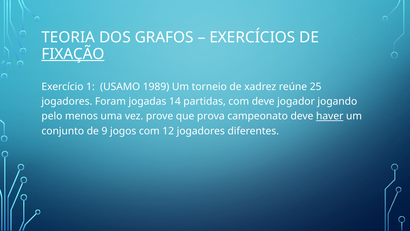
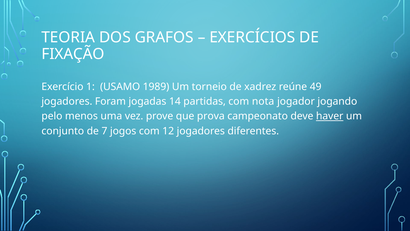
FIXAÇÃO underline: present -> none (73, 54)
25: 25 -> 49 (316, 87)
com deve: deve -> nota (263, 101)
9: 9 -> 7 (104, 131)
